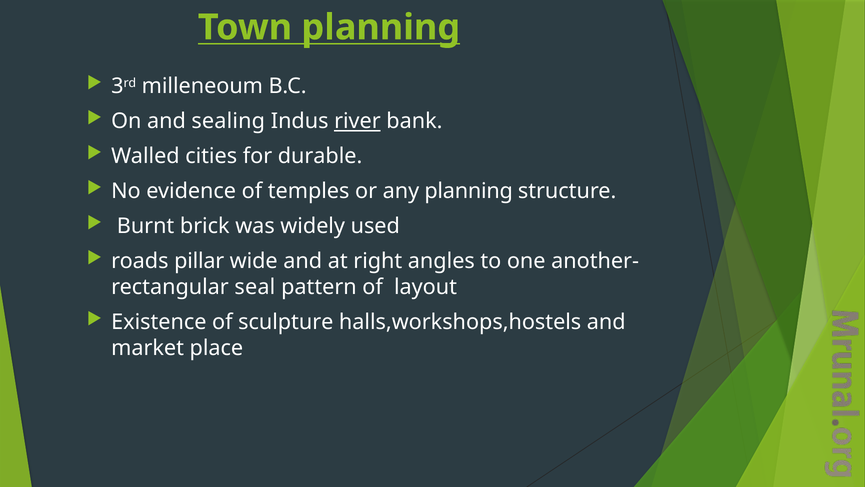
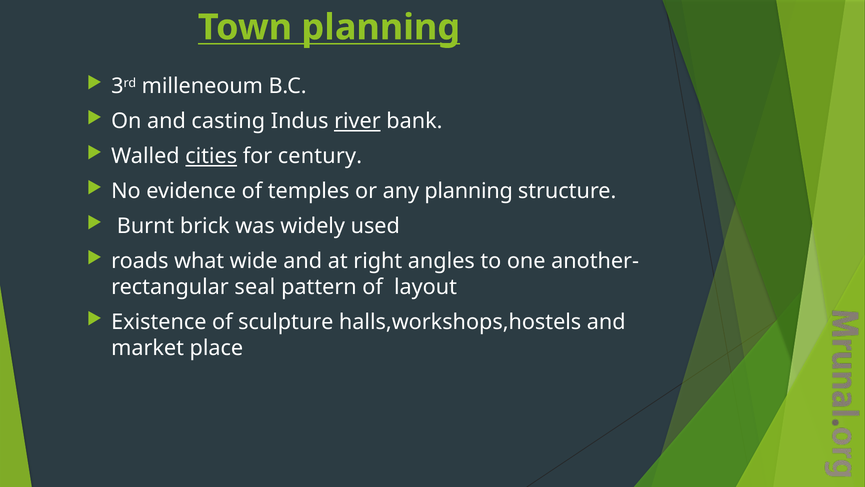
sealing: sealing -> casting (228, 121)
cities underline: none -> present (211, 156)
durable: durable -> century (320, 156)
pillar: pillar -> what (199, 261)
